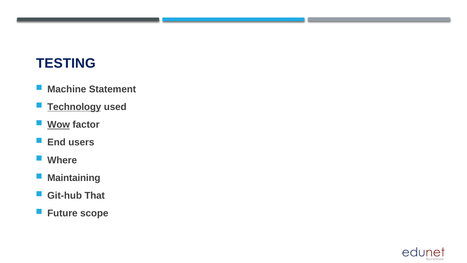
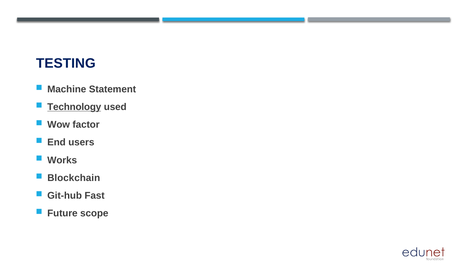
Wow underline: present -> none (59, 125)
Where: Where -> Works (62, 160)
Maintaining: Maintaining -> Blockchain (74, 178)
That: That -> Fast (95, 195)
